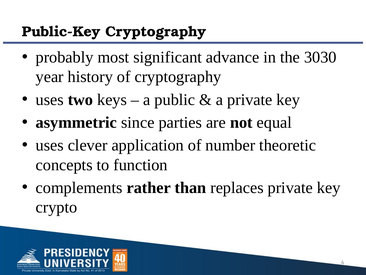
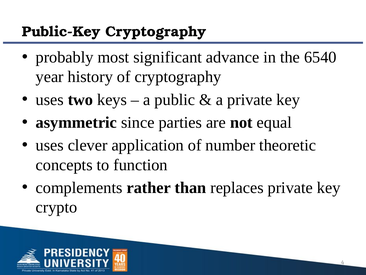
3030: 3030 -> 6540 (320, 57)
